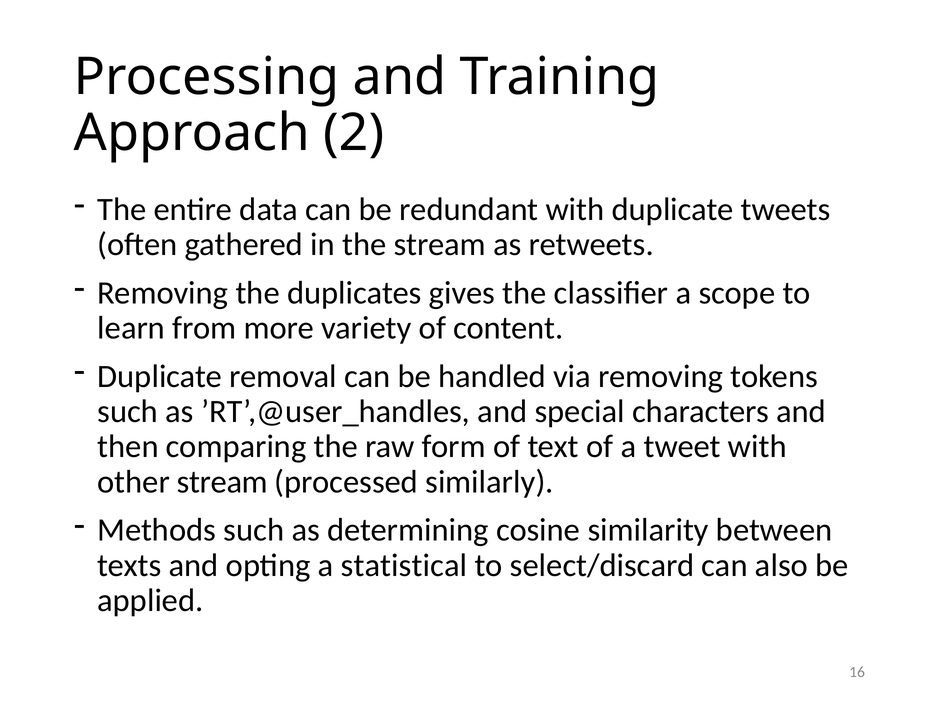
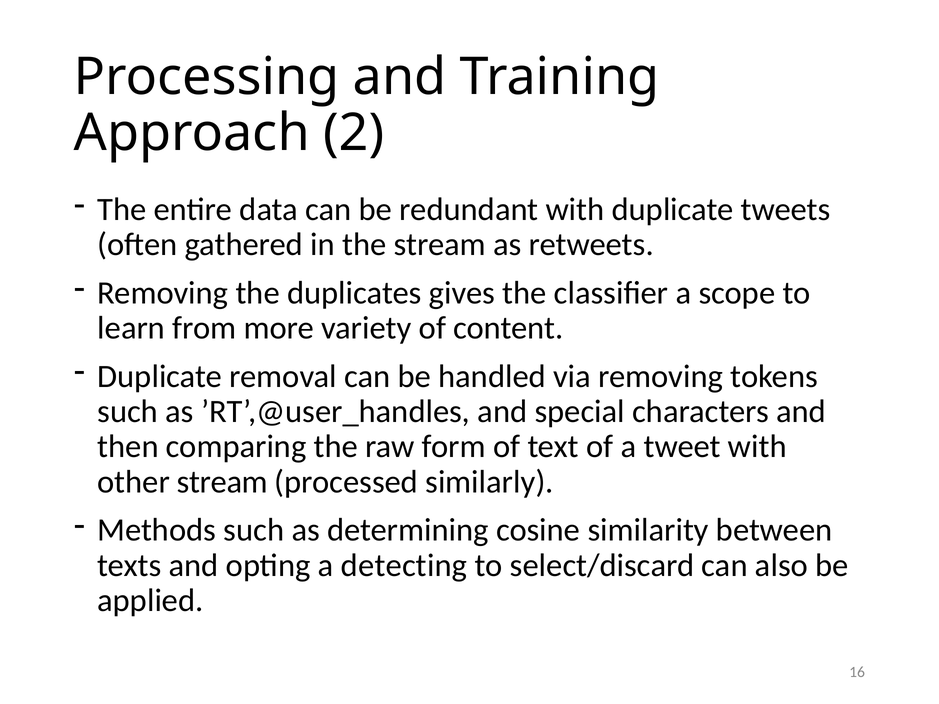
statistical: statistical -> detecting (404, 565)
